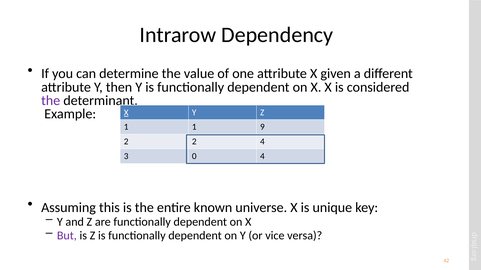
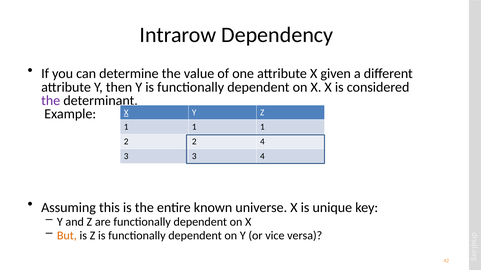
1 1 9: 9 -> 1 (262, 127)
3 0: 0 -> 3 (194, 157)
But colour: purple -> orange (67, 236)
